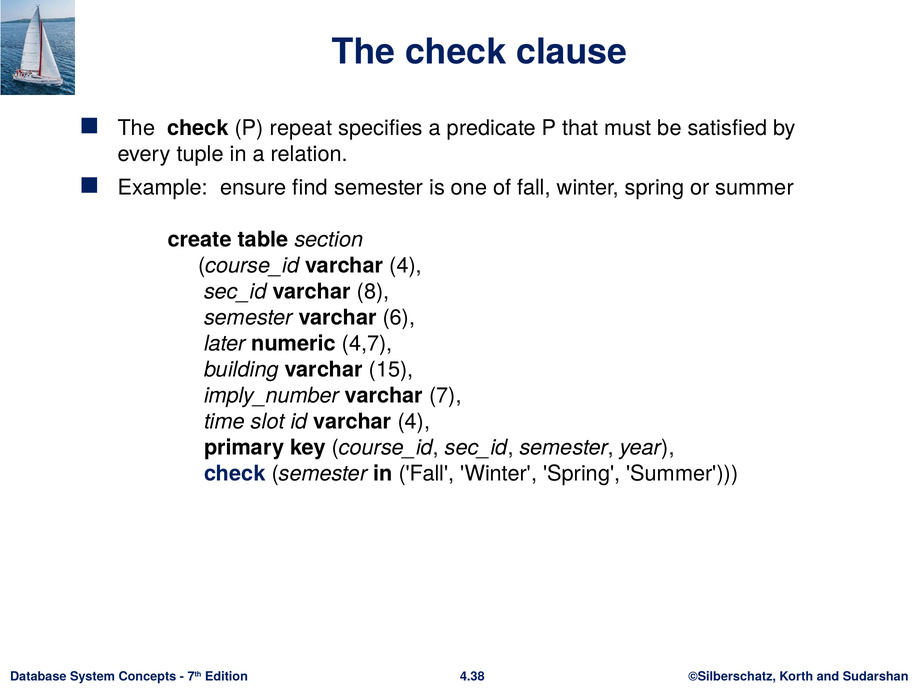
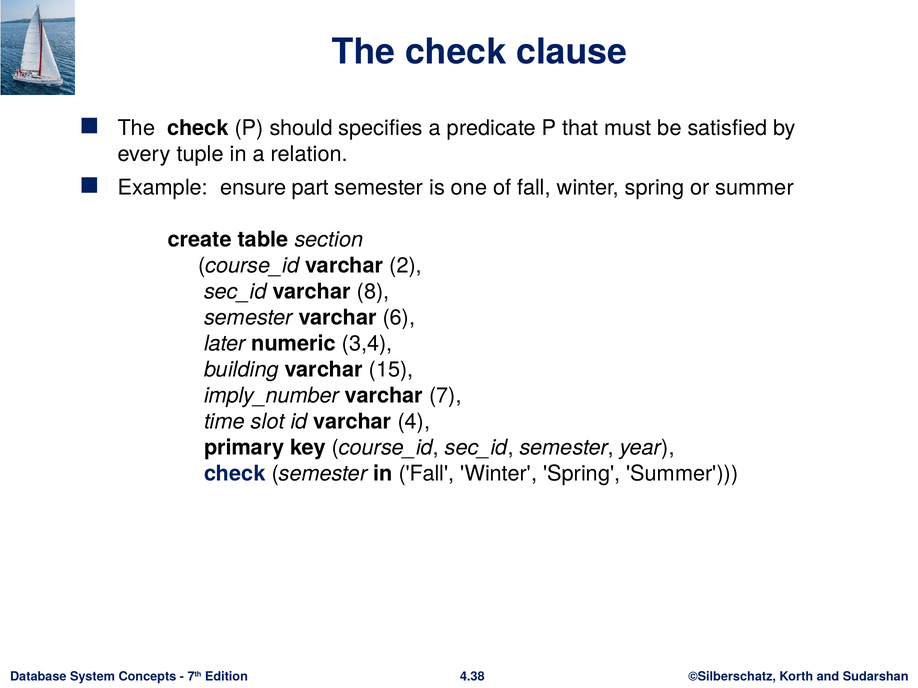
repeat: repeat -> should (301, 128)
find: find -> part (310, 188)
course_id varchar 4: 4 -> 2 (406, 266)
4,7: 4,7 -> 3,4 (367, 344)
